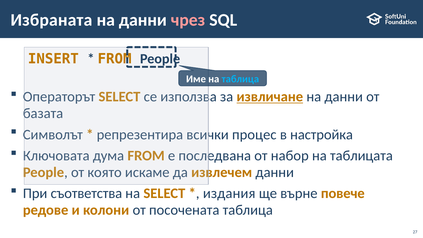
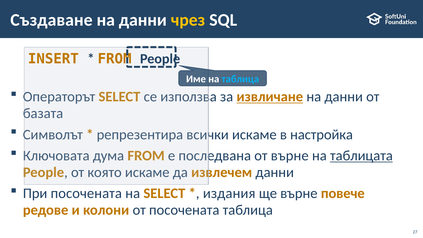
Избраната: Избраната -> Създаване (51, 20)
чрез colour: pink -> yellow (188, 20)
процес: процес -> искаме (254, 135)
от набор: набор -> върне (290, 156)
таблицата underline: none -> present (361, 156)
При съответства: съответства -> посочената (86, 193)
